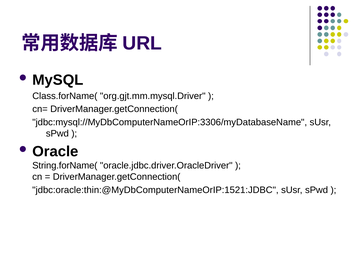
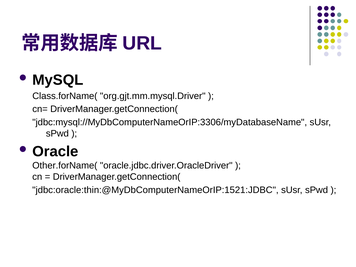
String.forName(: String.forName( -> Other.forName( (65, 166)
